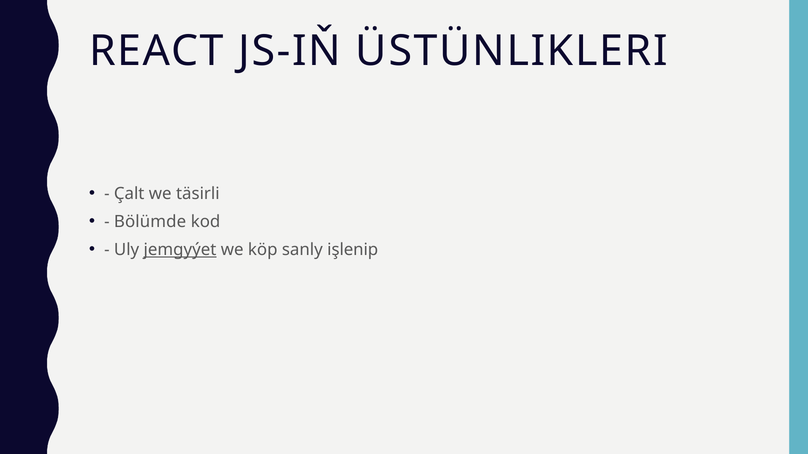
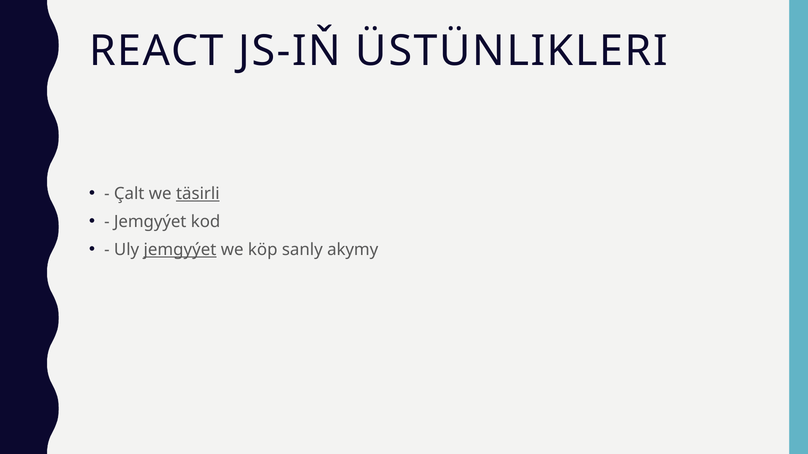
täsirli underline: none -> present (198, 194)
Bölümde: Bölümde -> Jemgyýet (150, 222)
işlenip: işlenip -> akymy (353, 250)
